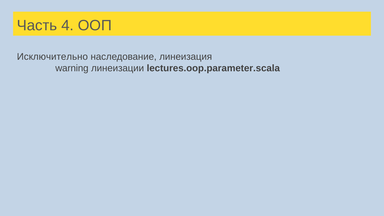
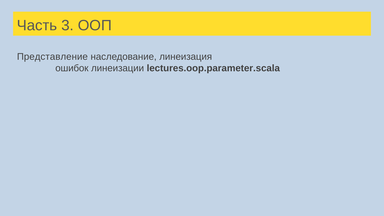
4: 4 -> 3 (68, 25)
Исключительно: Исключительно -> Представление (52, 57)
warning: warning -> ошибок (72, 68)
